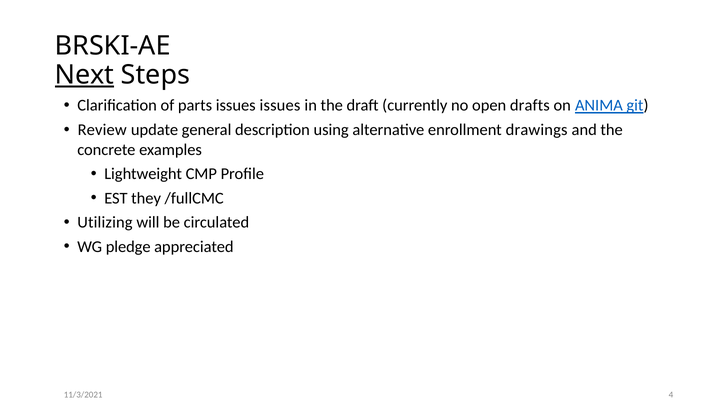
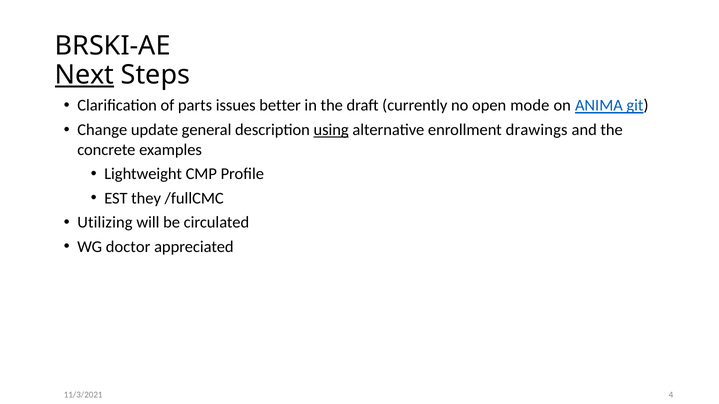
issues issues: issues -> better (280, 106)
drafts: drafts -> mode (530, 106)
Review: Review -> Change (102, 130)
using underline: none -> present (331, 130)
pledge: pledge -> doctor (128, 247)
